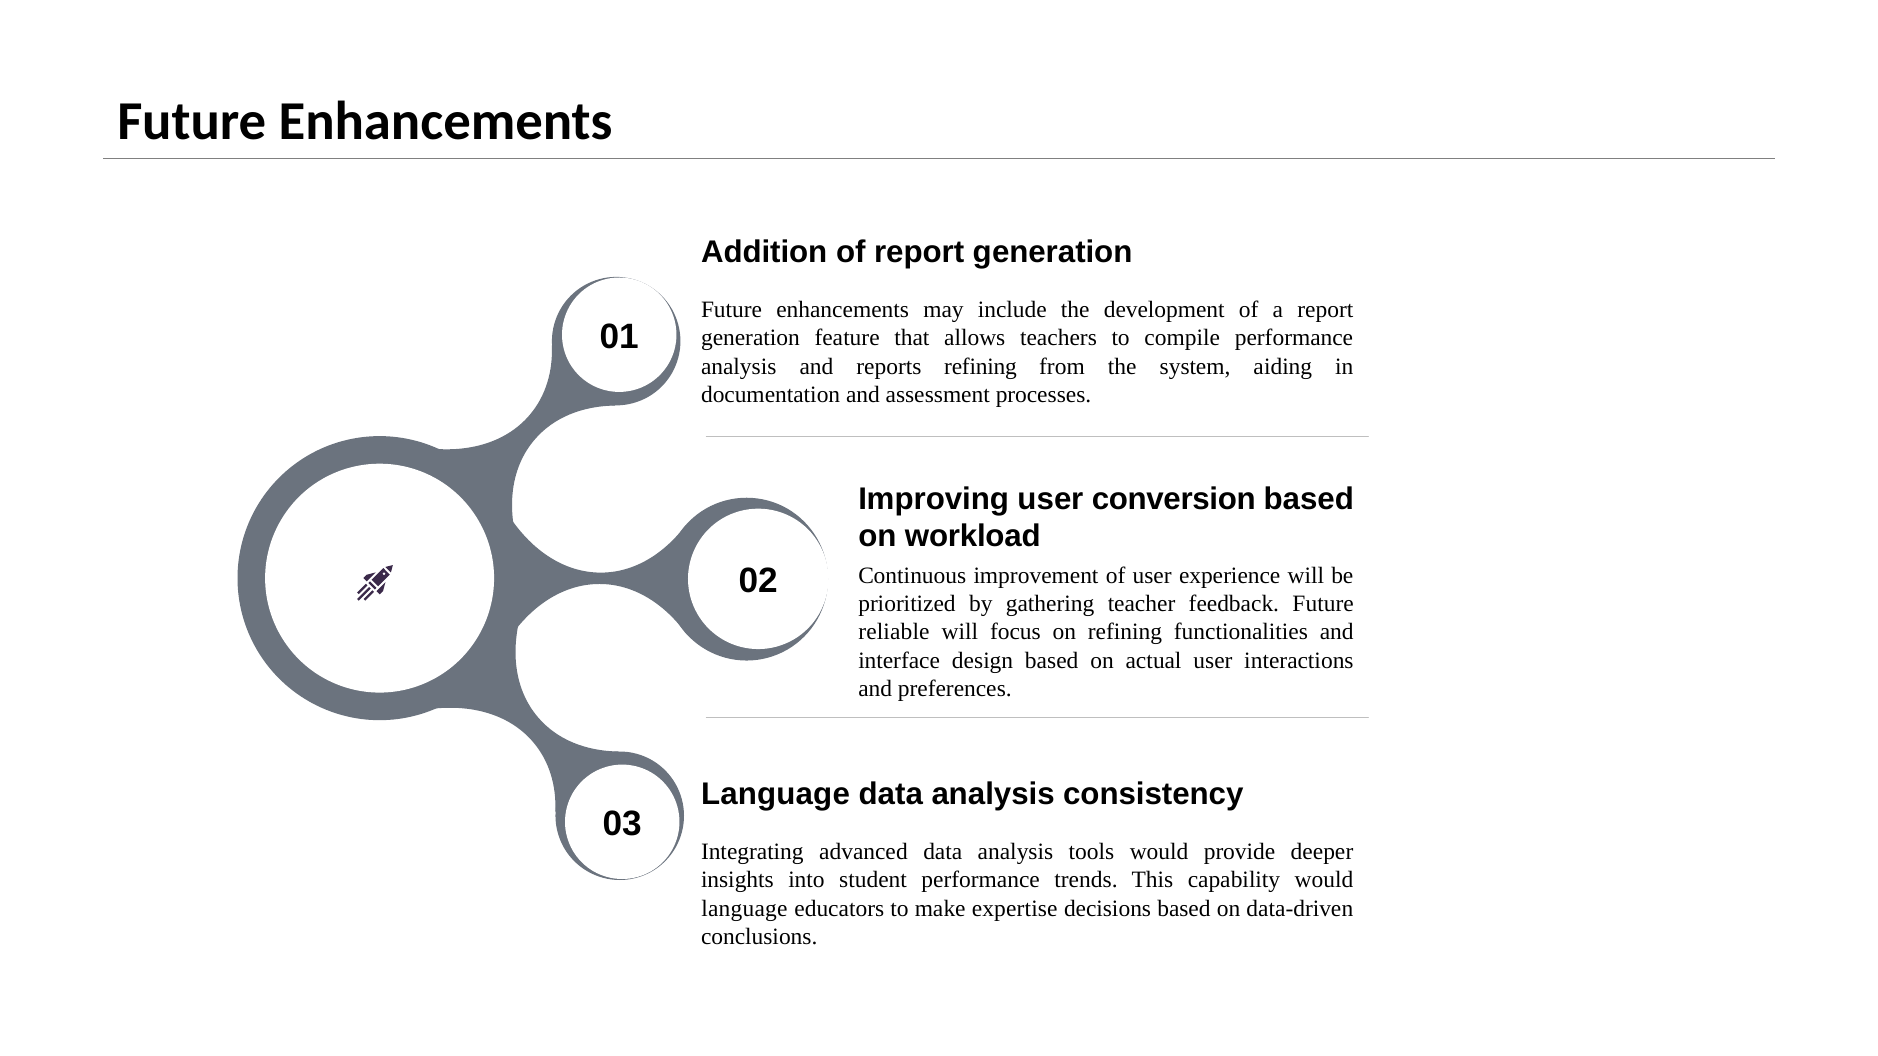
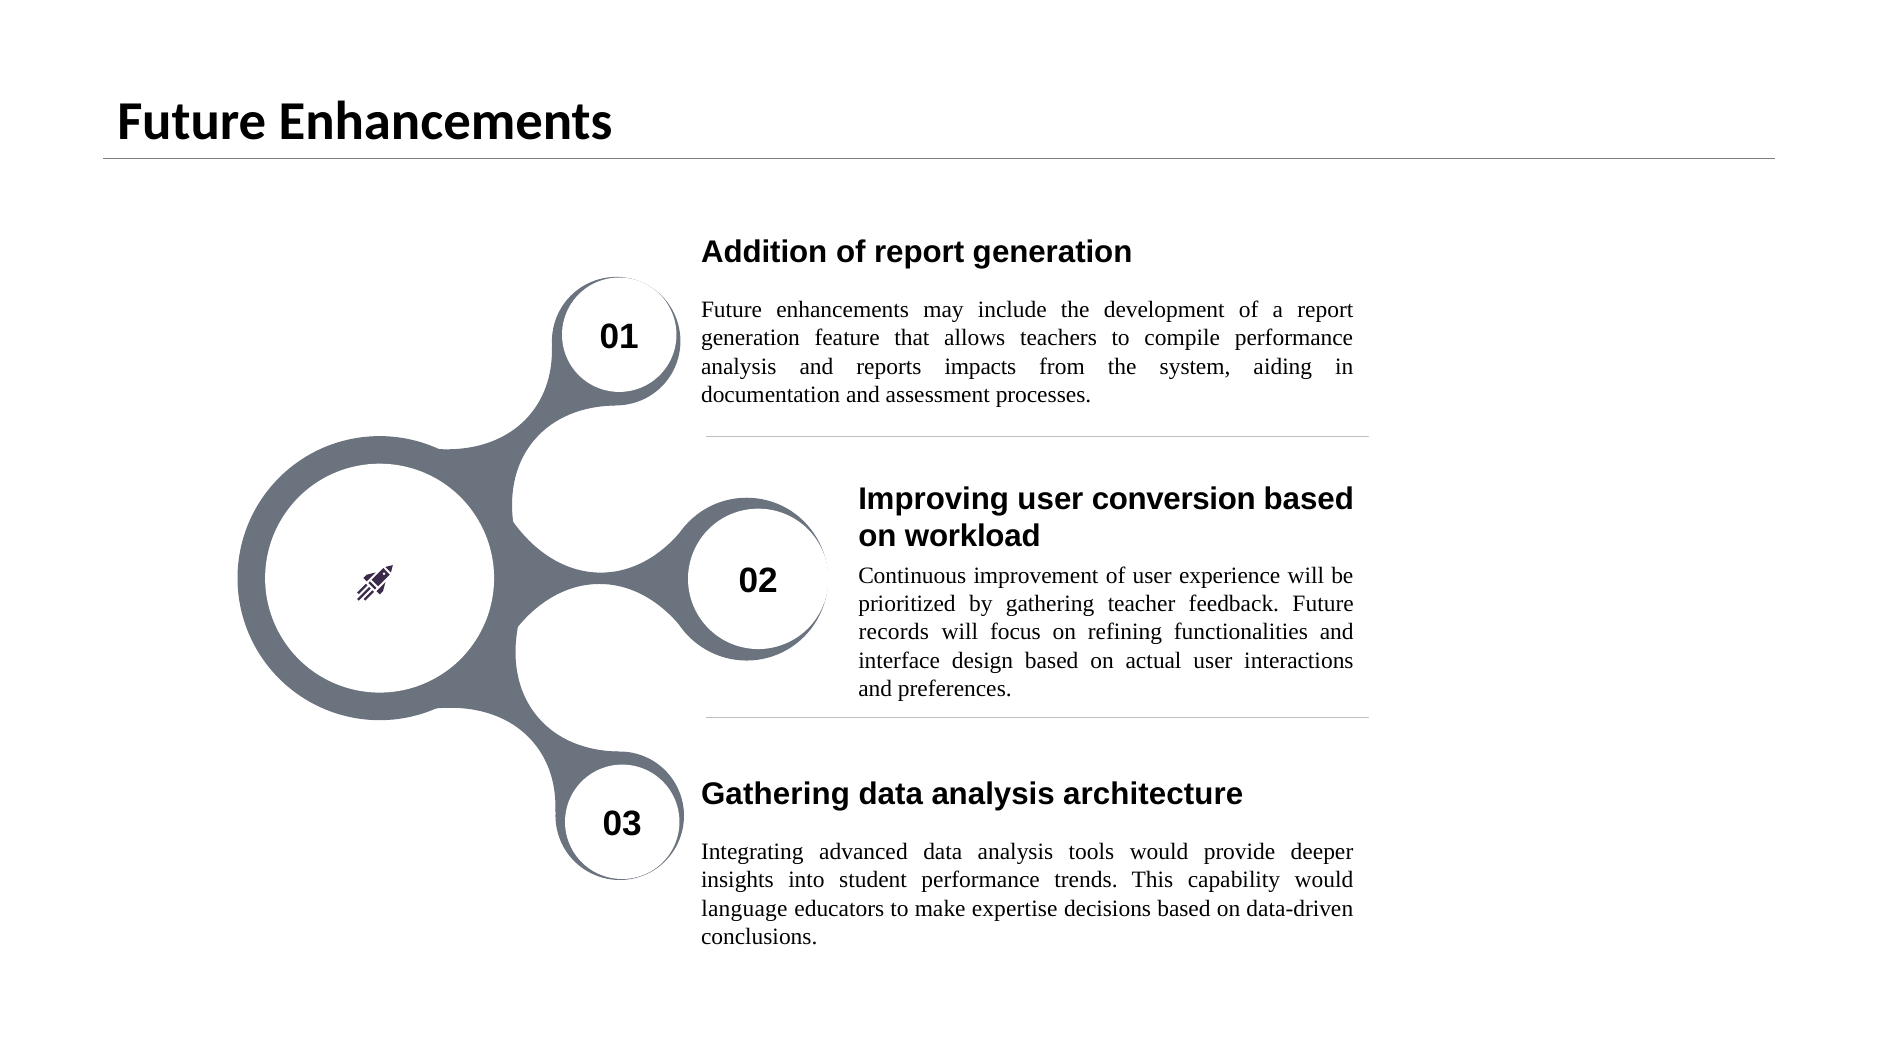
reports refining: refining -> impacts (980, 366)
reliable: reliable -> records (894, 632)
Language: Language -> Gathering (775, 794)
consistency: consistency -> architecture (1153, 794)
